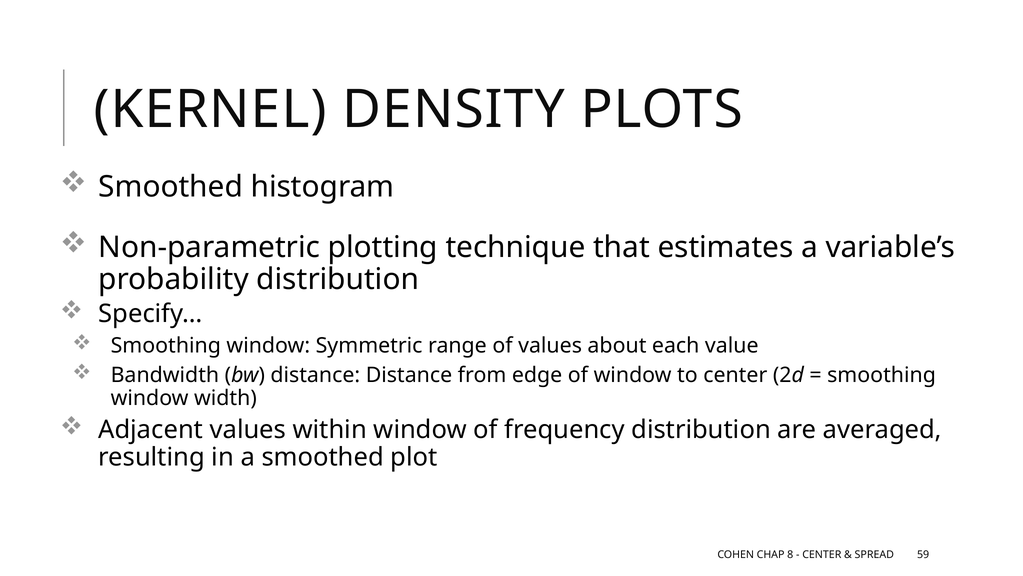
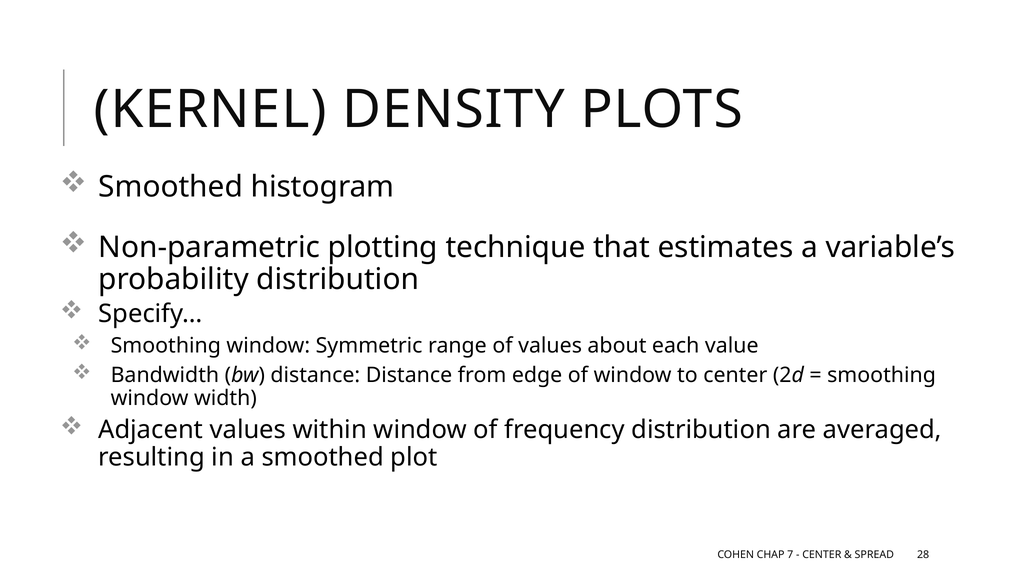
8: 8 -> 7 (790, 554)
59: 59 -> 28 (923, 554)
